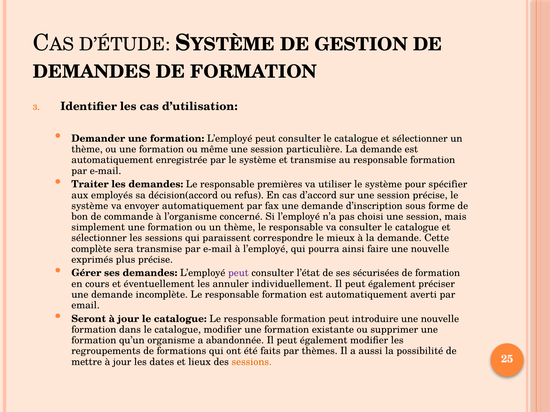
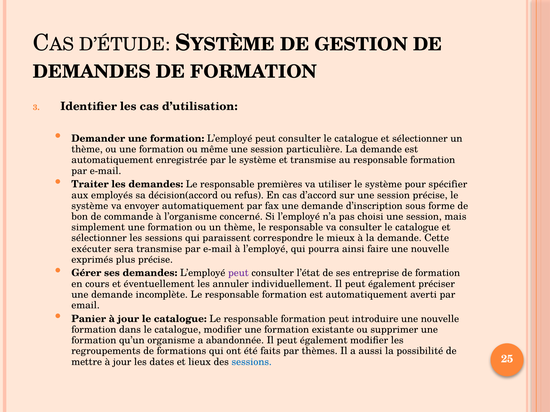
complète: complète -> exécuter (91, 249)
sécurisées: sécurisées -> entreprise (376, 273)
Seront: Seront -> Panier (89, 319)
sessions colour: orange -> blue (252, 362)
